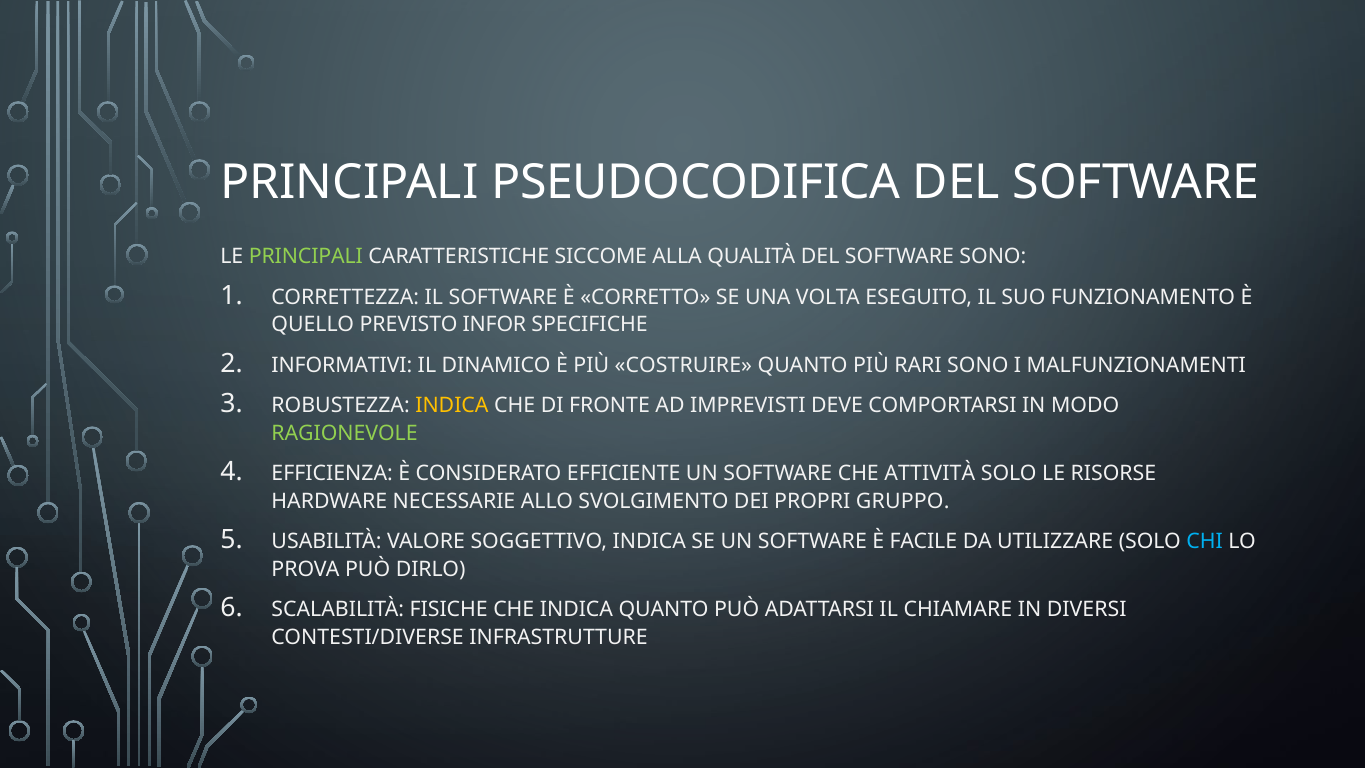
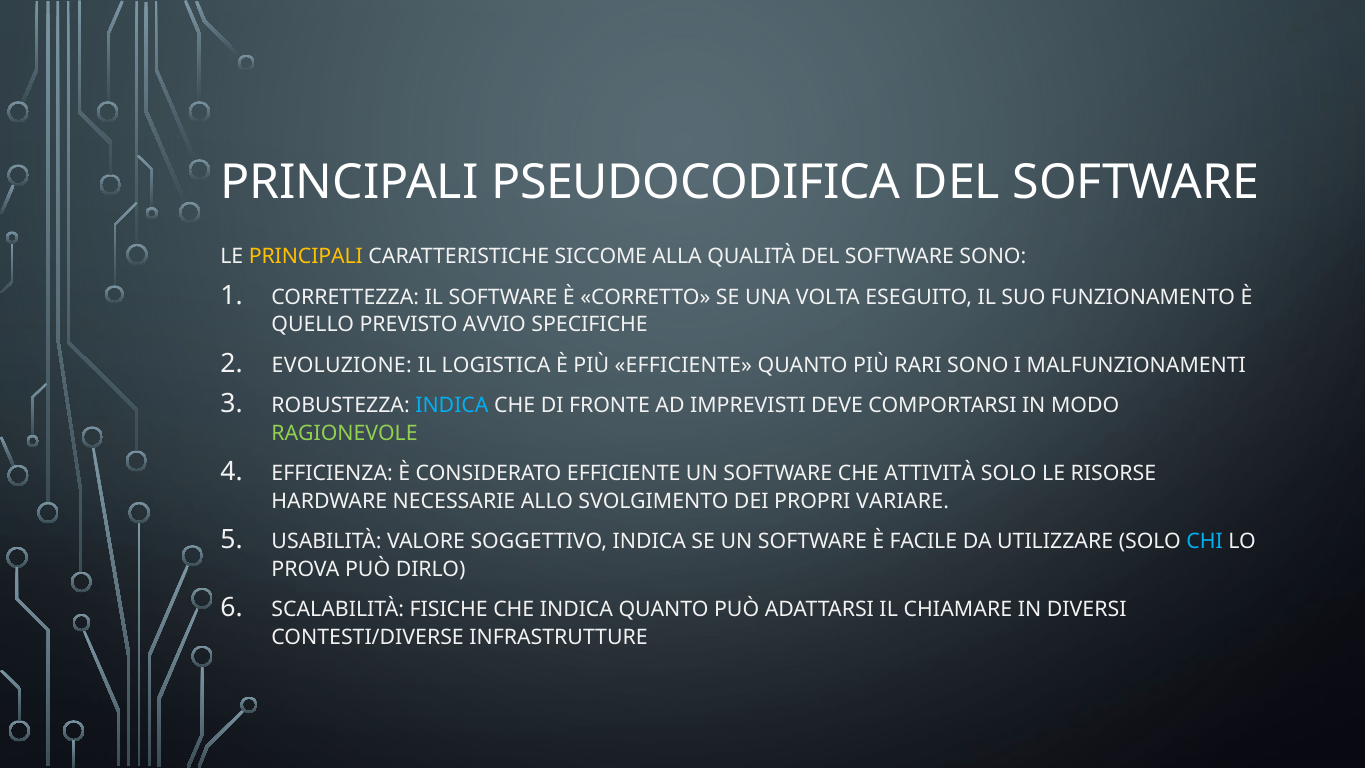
PRINCIPALI colour: light green -> yellow (306, 257)
INFOR: INFOR -> AVVIO (494, 325)
INFORMATIVI: INFORMATIVI -> EVOLUZIONE (342, 365)
DINAMICO: DINAMICO -> LOGISTICA (496, 365)
PIÙ COSTRUIRE: COSTRUIRE -> EFFICIENTE (683, 365)
INDICA colour: yellow -> light blue (452, 405)
GRUPPO: GRUPPO -> VARIARE (903, 501)
